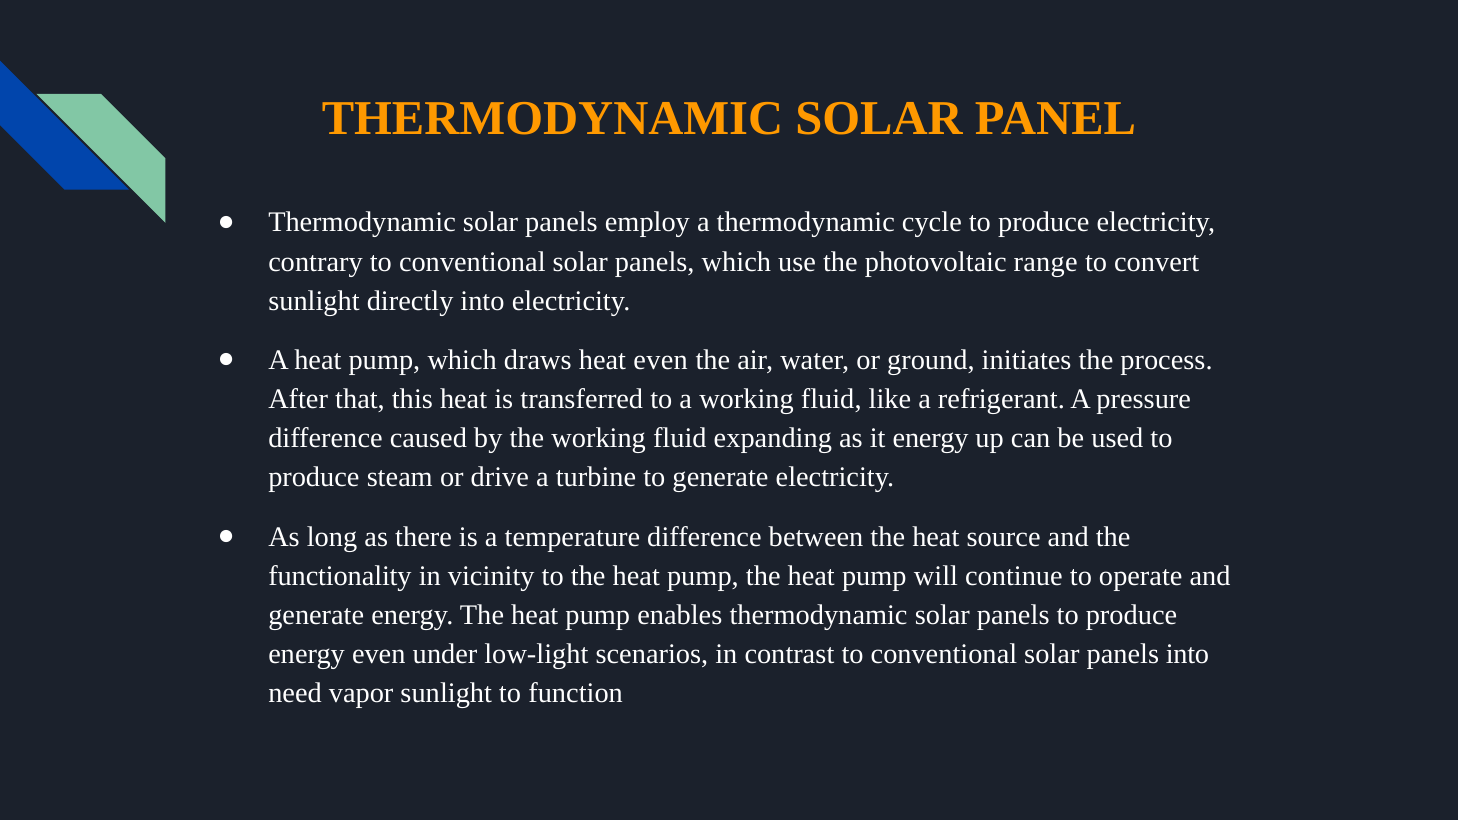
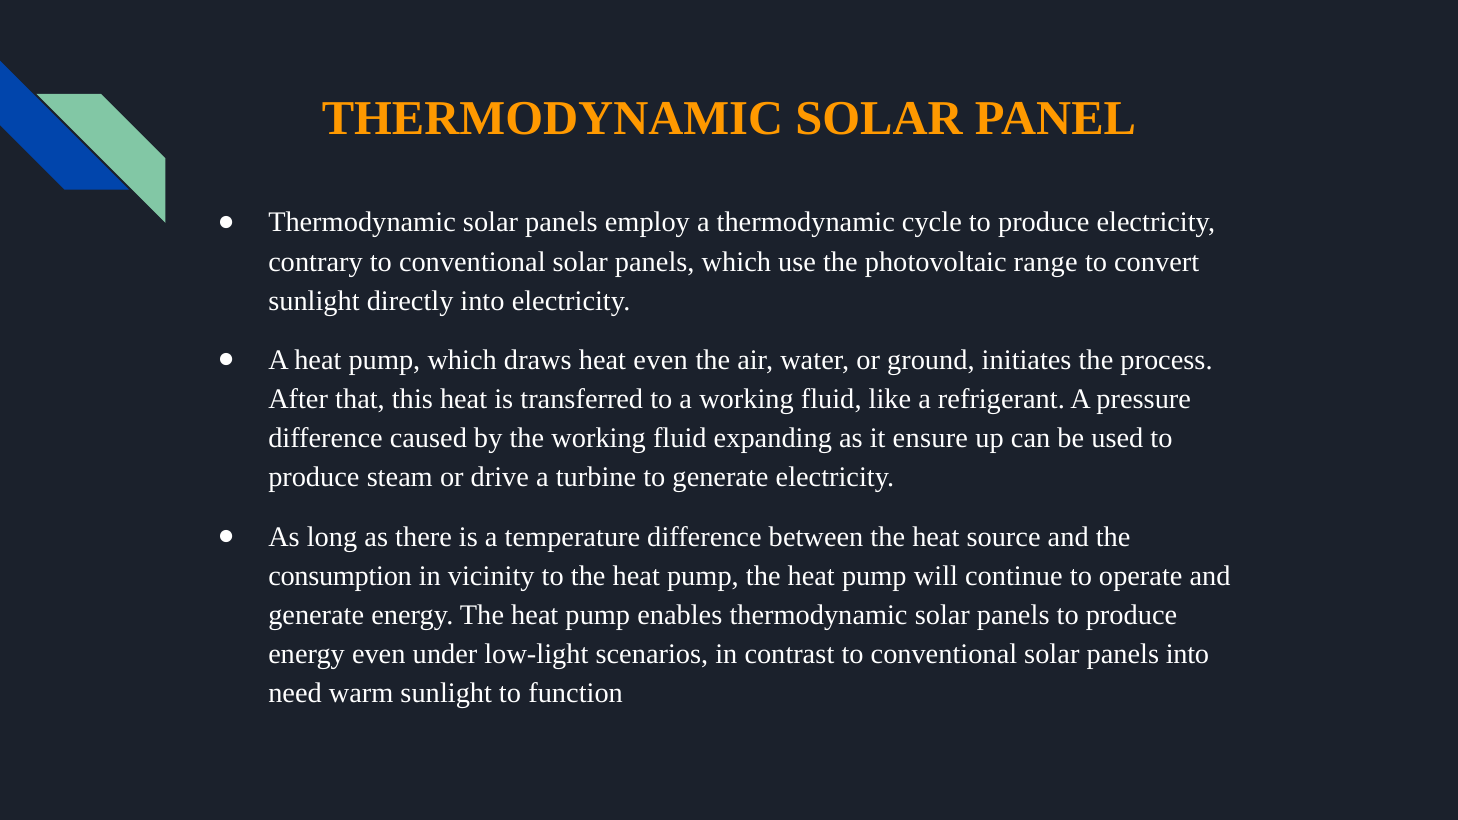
it energy: energy -> ensure (930, 438)
functionality: functionality -> consumption (340, 576)
vapor: vapor -> warm (361, 693)
